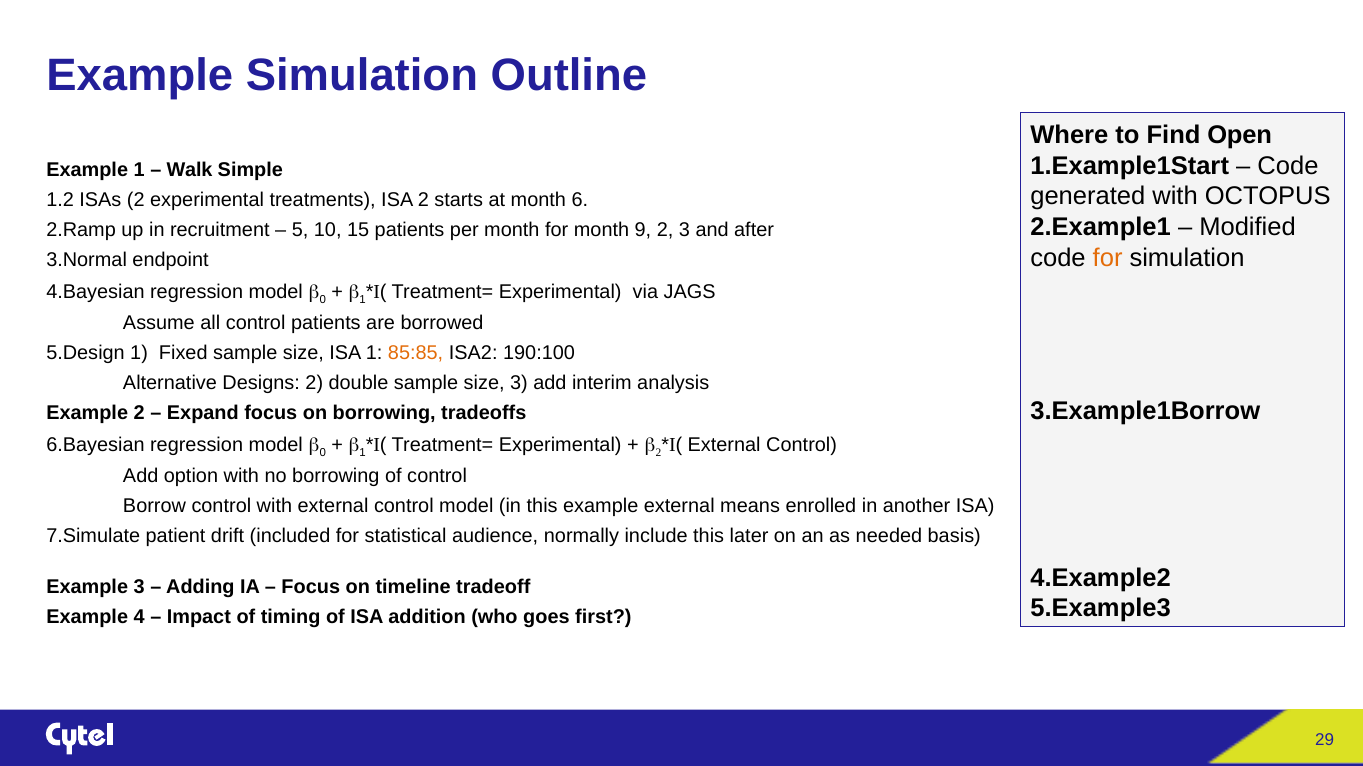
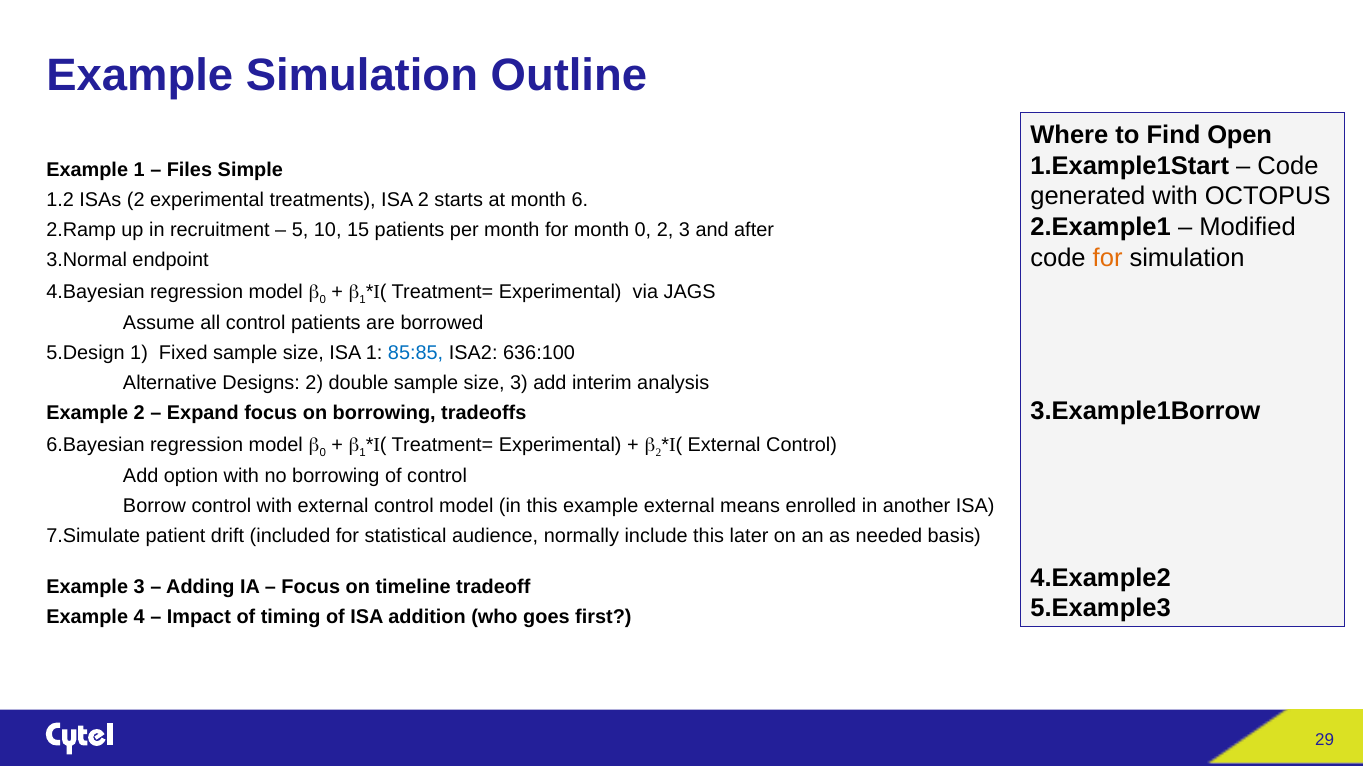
Walk: Walk -> Files (189, 170)
month 9: 9 -> 0 (643, 230)
85:85 colour: orange -> blue (416, 353)
190:100: 190:100 -> 636:100 (539, 353)
